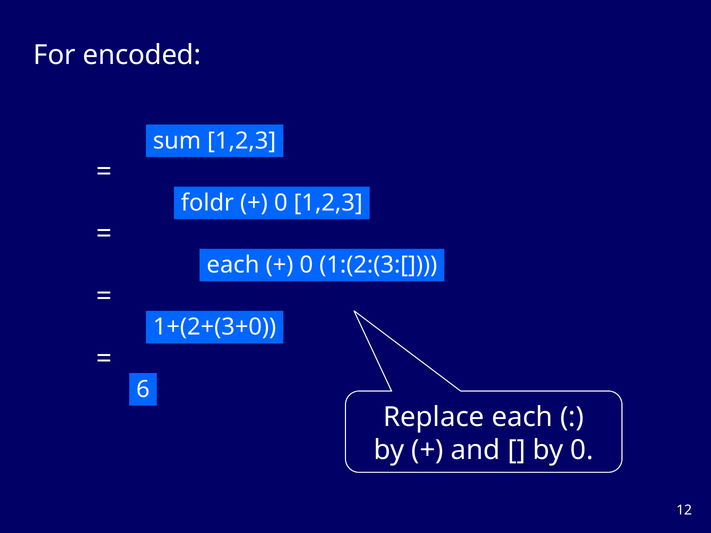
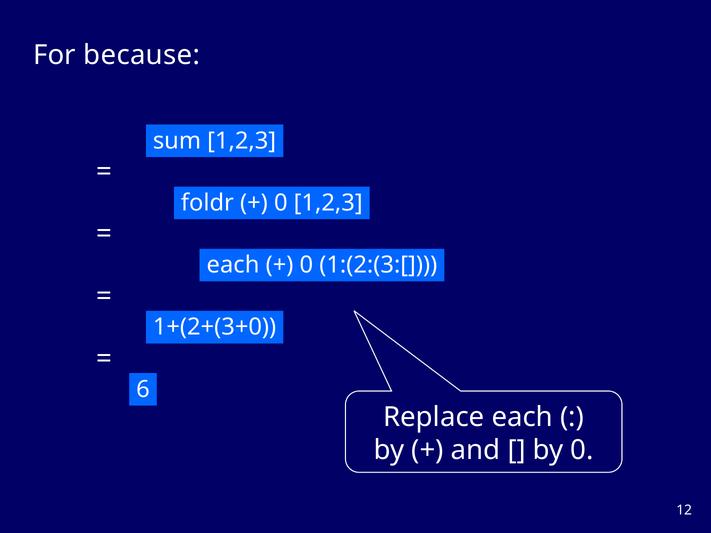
encoded: encoded -> because (142, 55)
